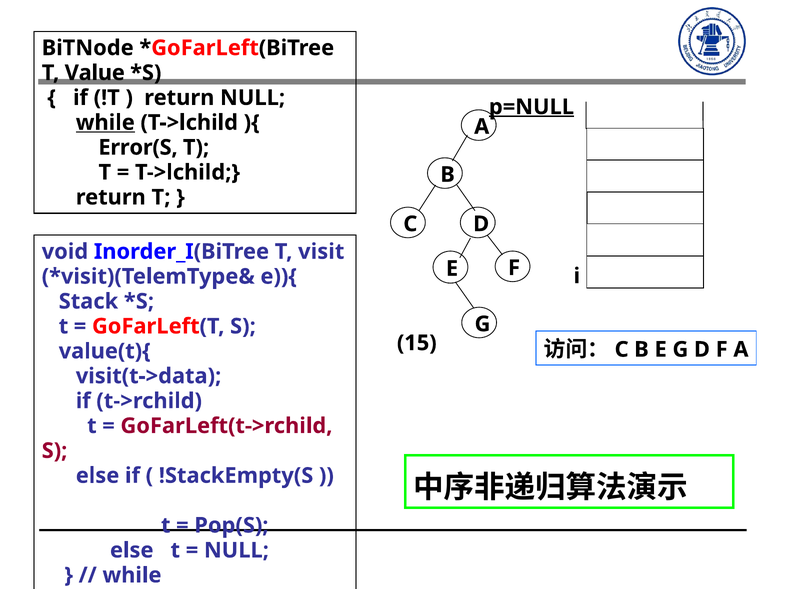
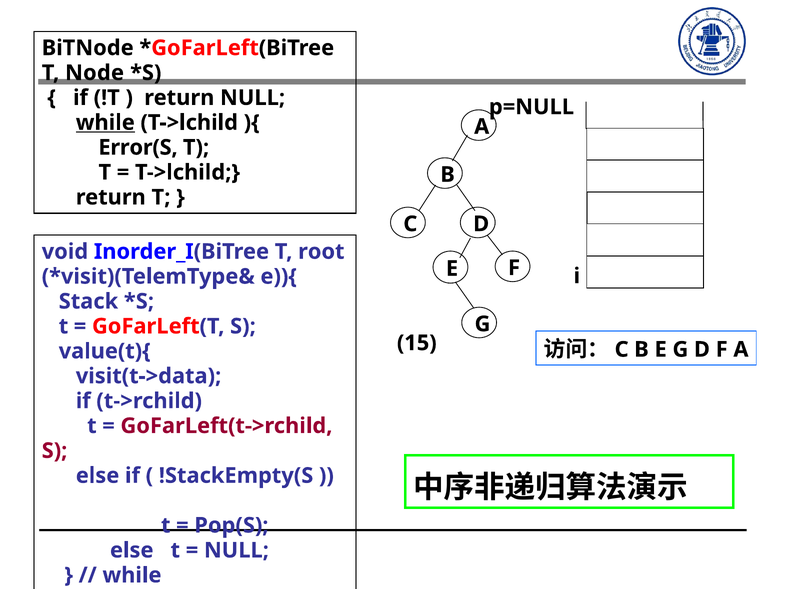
Value: Value -> Node (95, 73)
p=NULL underline: present -> none (531, 107)
visit: visit -> root (321, 252)
